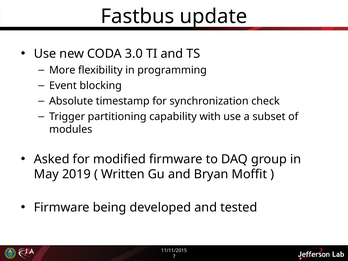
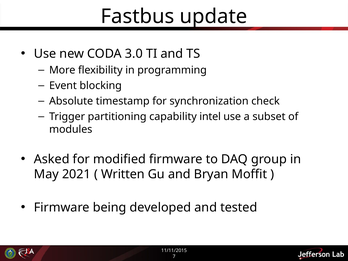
with: with -> intel (210, 117)
2019: 2019 -> 2021 (76, 174)
